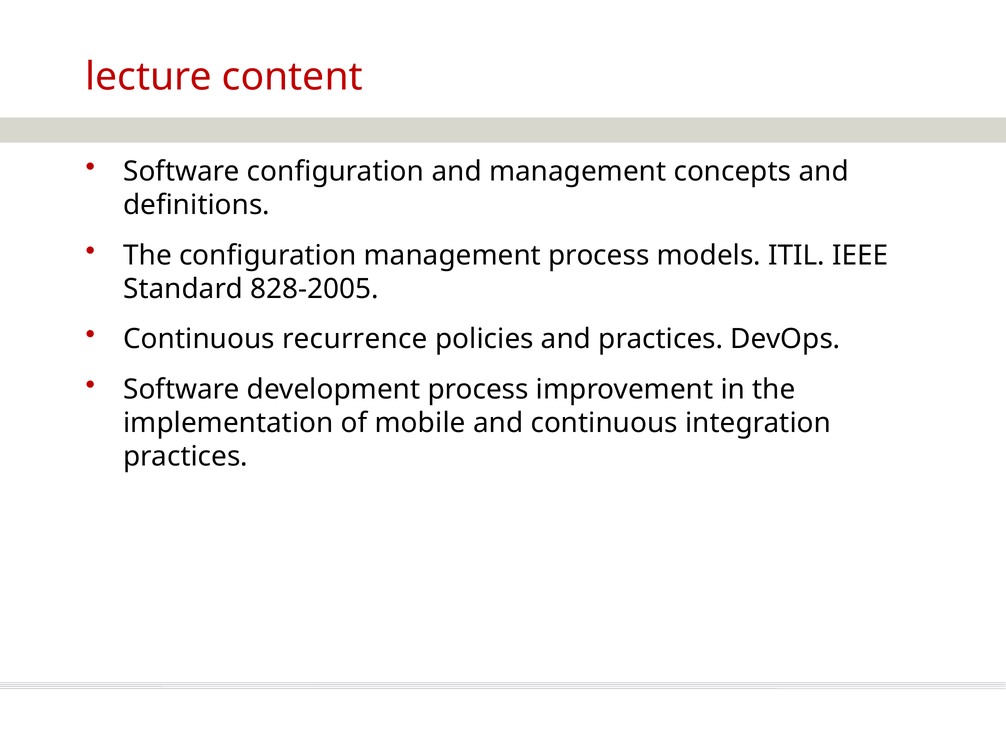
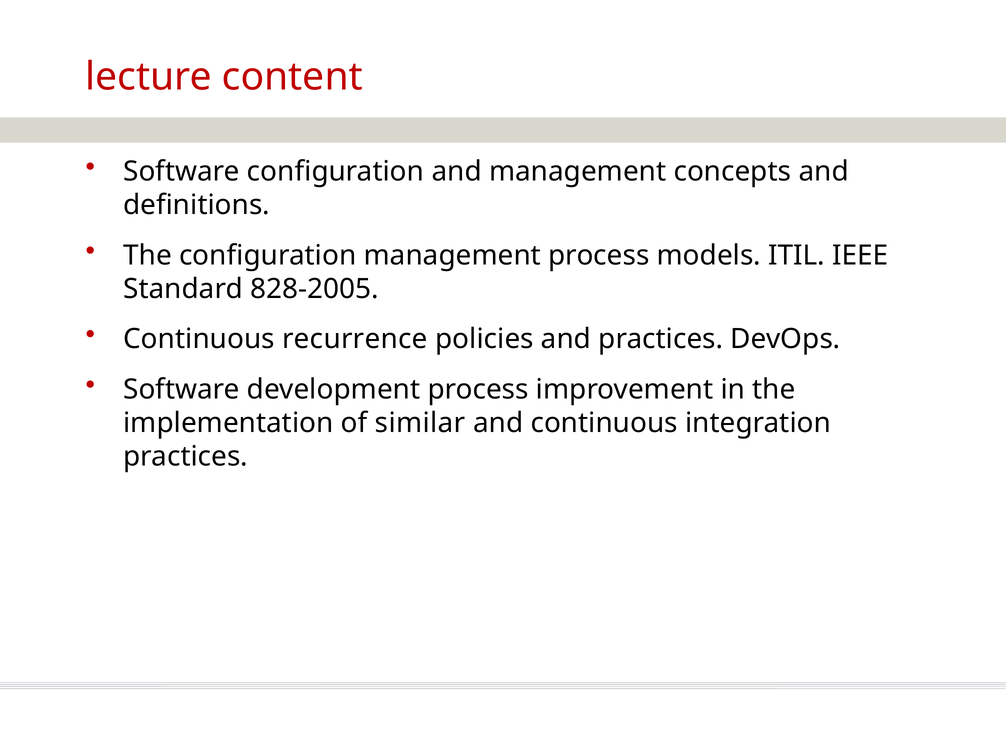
mobile: mobile -> similar (420, 423)
